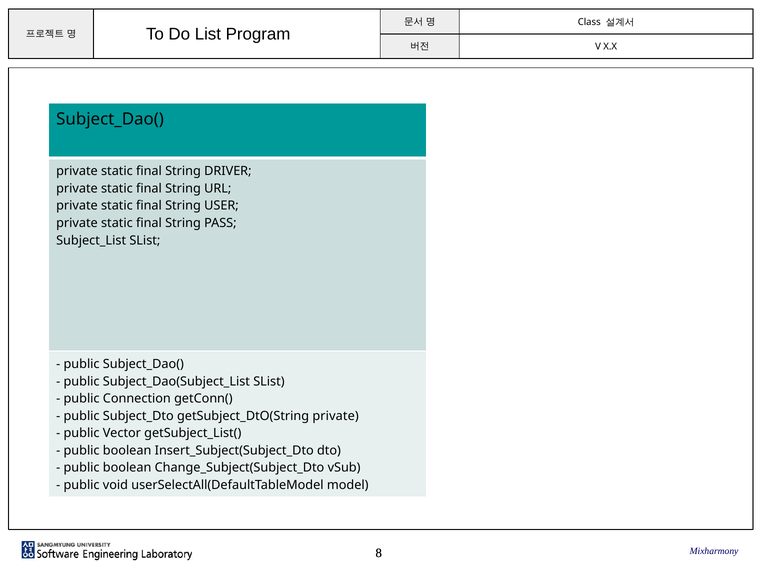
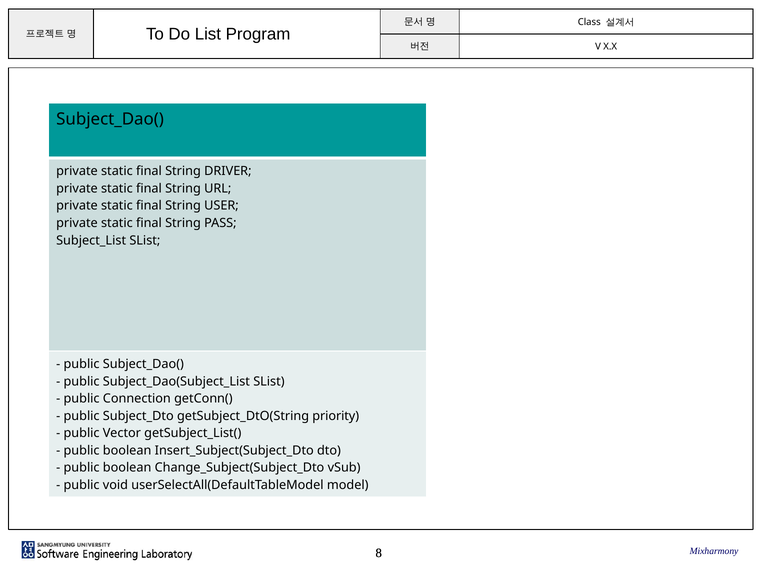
private: private -> priority (336, 416)
